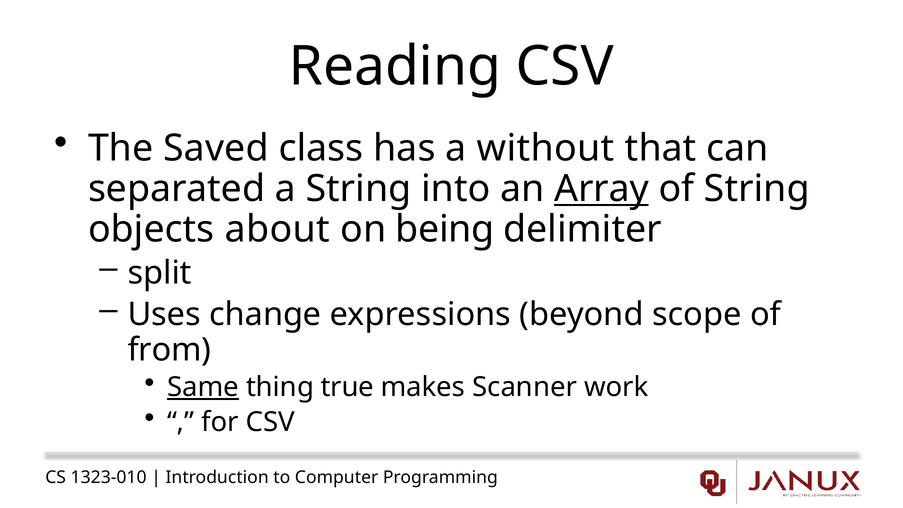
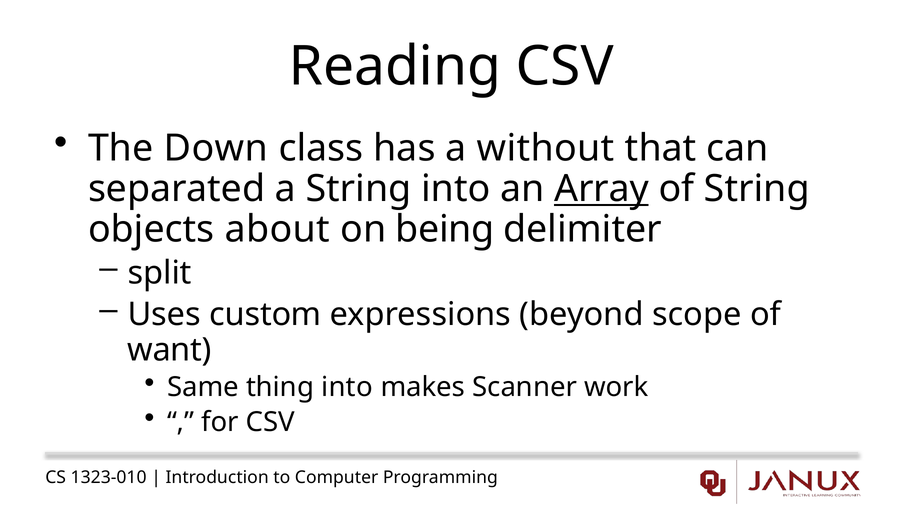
Saved: Saved -> Down (216, 148)
change: change -> custom (265, 315)
from: from -> want (169, 350)
Same underline: present -> none (203, 387)
thing true: true -> into (347, 387)
